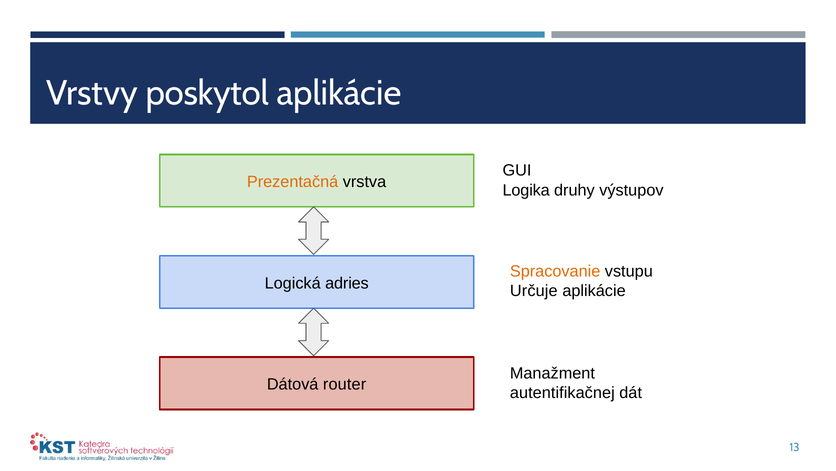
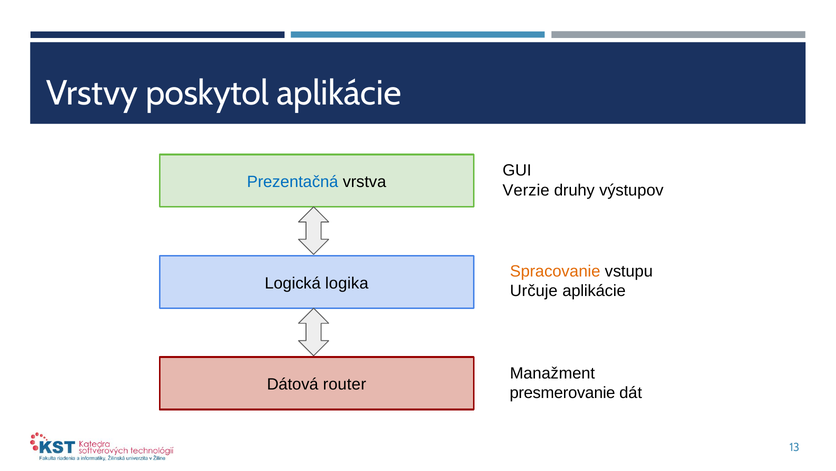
Prezentačná colour: orange -> blue (293, 182)
Logika: Logika -> Verzie (526, 190)
adries: adries -> logika (347, 283)
autentifikačnej: autentifikačnej -> presmerovanie (562, 392)
